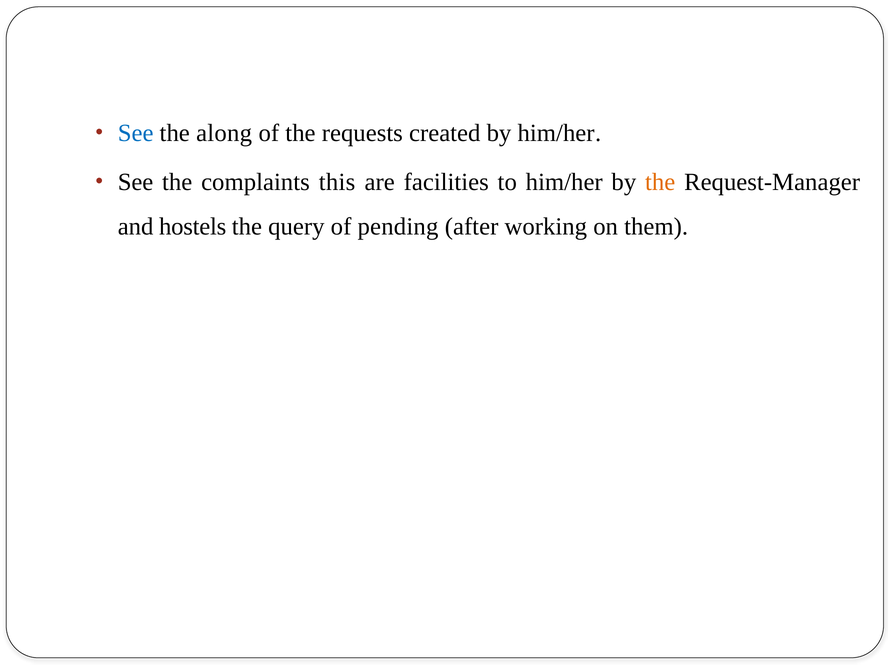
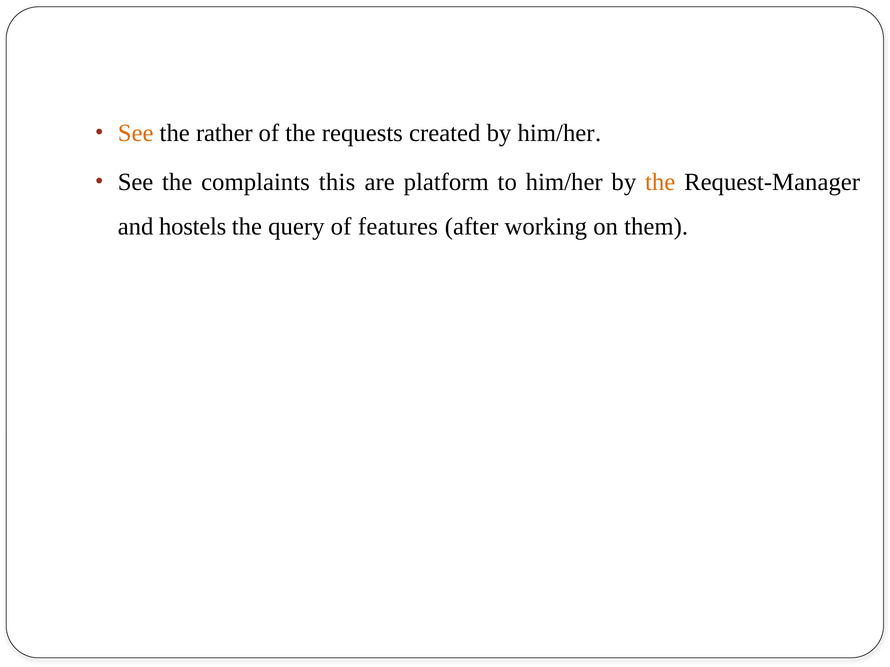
See colour: blue -> orange (136, 133)
along: along -> rather (224, 133)
facilities: facilities -> platform (446, 182)
pending: pending -> features (398, 227)
